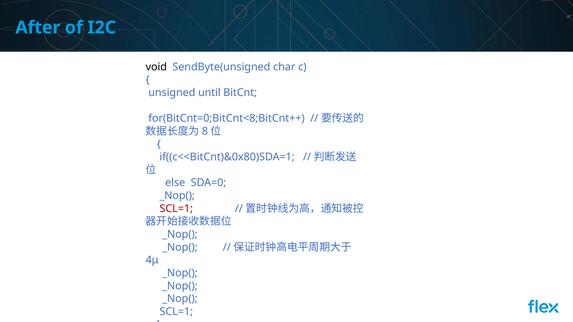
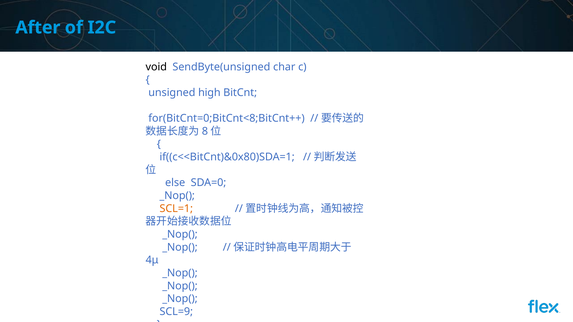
until: until -> high (209, 93)
SCL=1 colour: red -> orange (176, 209)
SCL=1: SCL=1 -> SCL=9 (176, 312)
